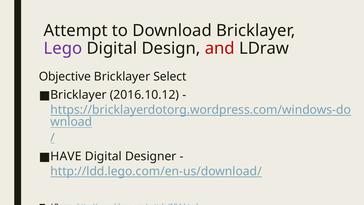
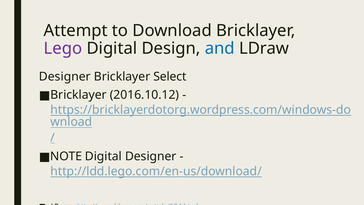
and colour: red -> blue (220, 48)
Objective: Objective -> Designer (65, 77)
HAVE: HAVE -> NOTE (66, 156)
